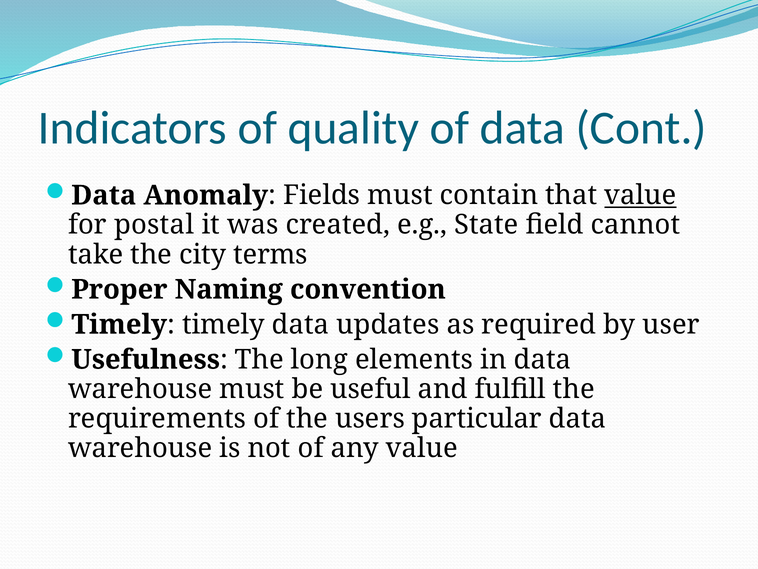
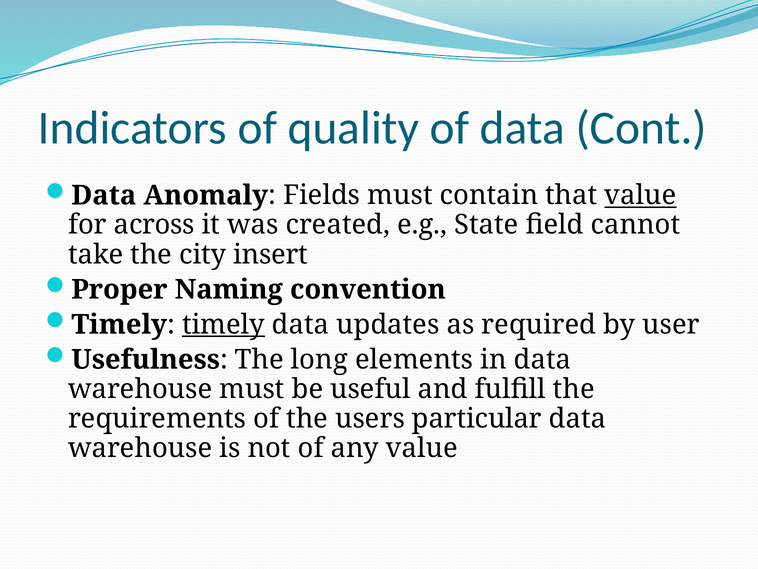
postal: postal -> across (154, 225)
terms: terms -> insert (270, 254)
timely underline: none -> present (223, 324)
